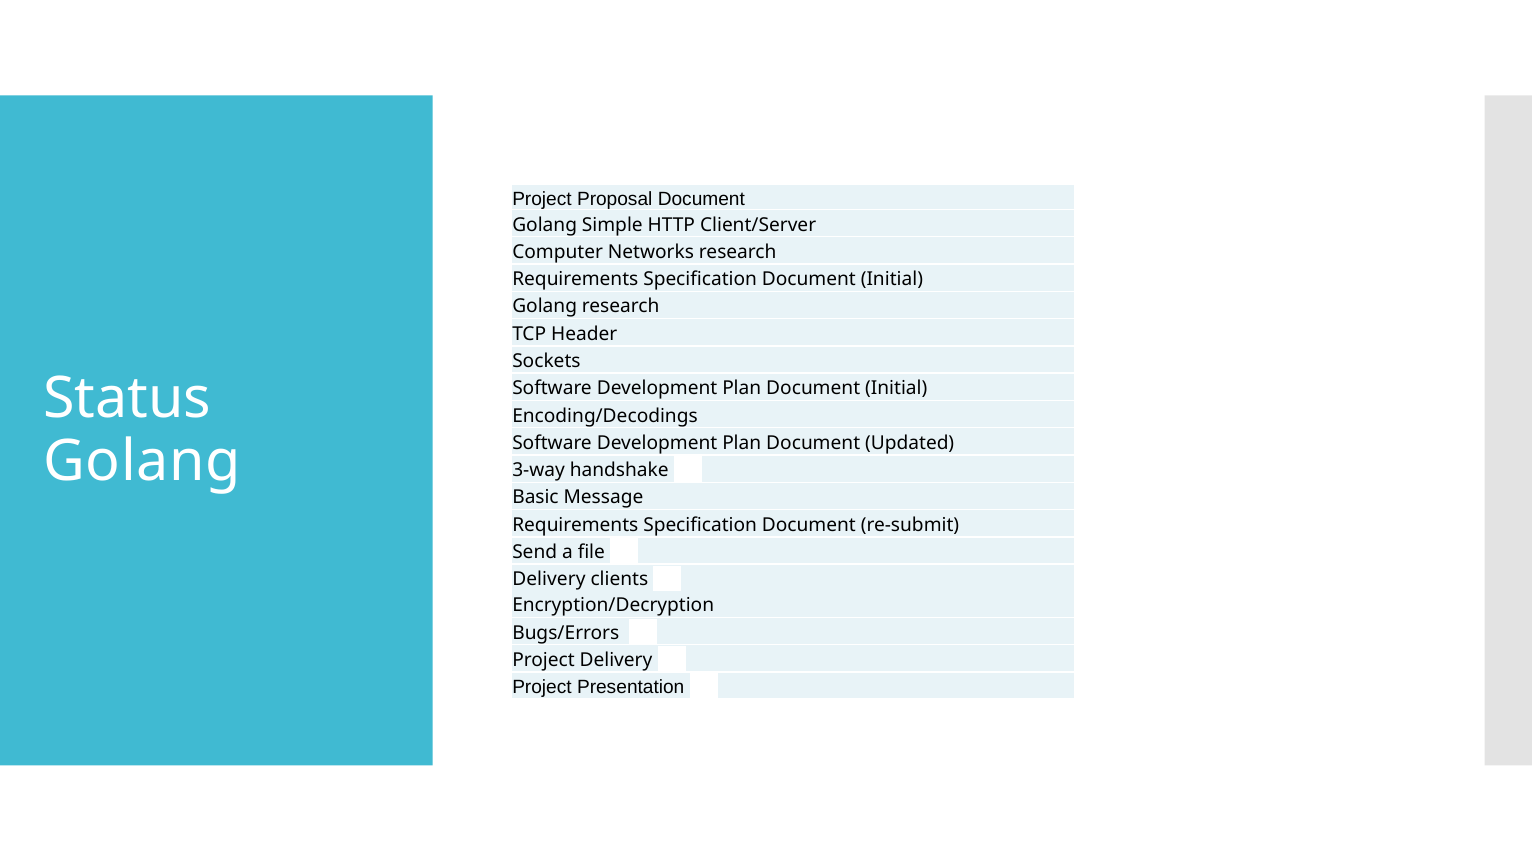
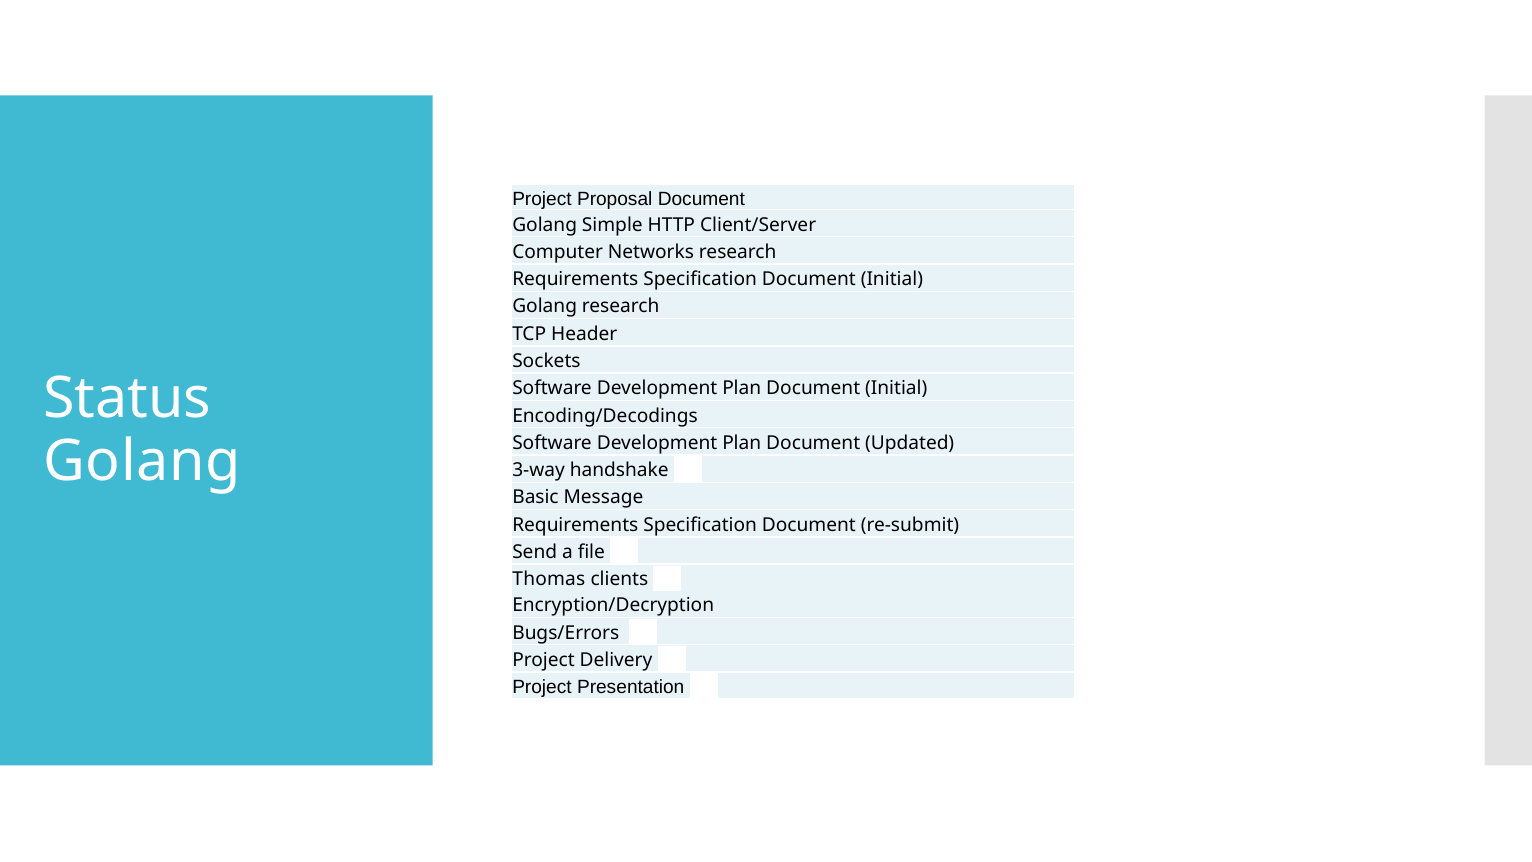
Delivery: Delivery -> Thomas (549, 579)
